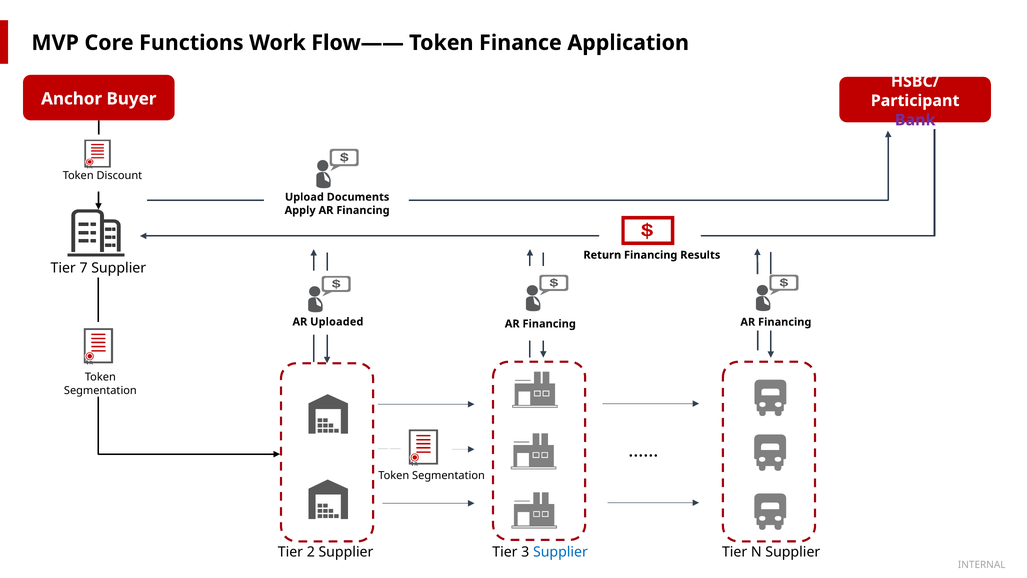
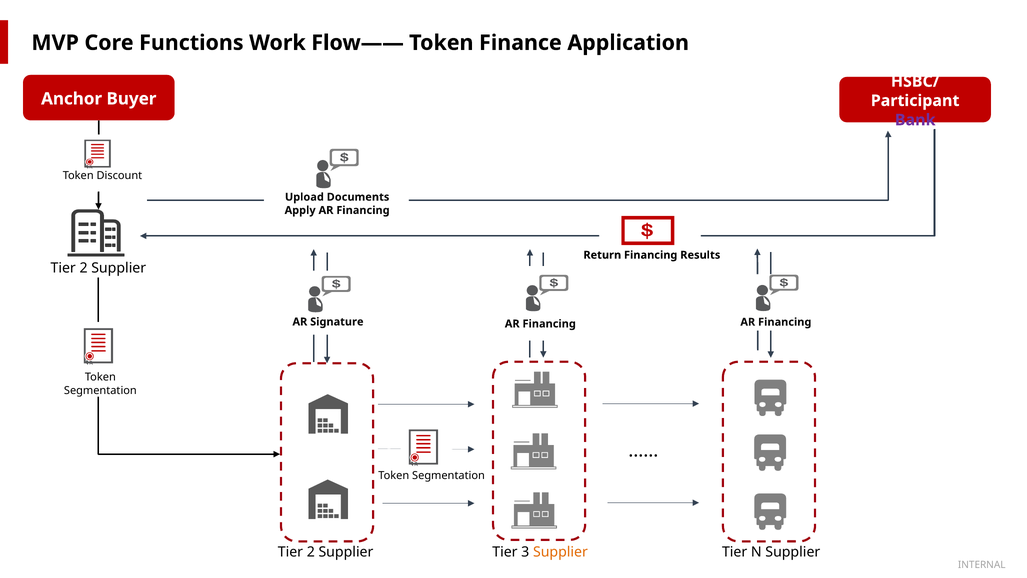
7: 7 -> 2 (84, 268)
Uploaded: Uploaded -> Signature (337, 322)
Supplier colour: blue -> orange (560, 552)
